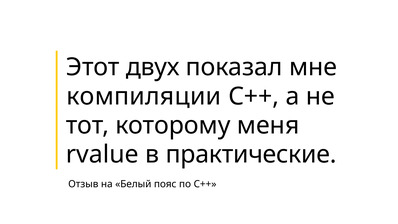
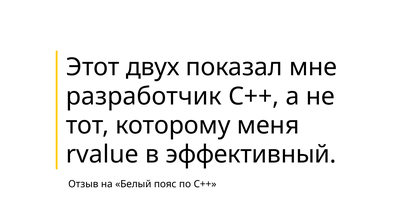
компиляции: компиляции -> разработчик (144, 96)
практические: практические -> эффективный (251, 154)
